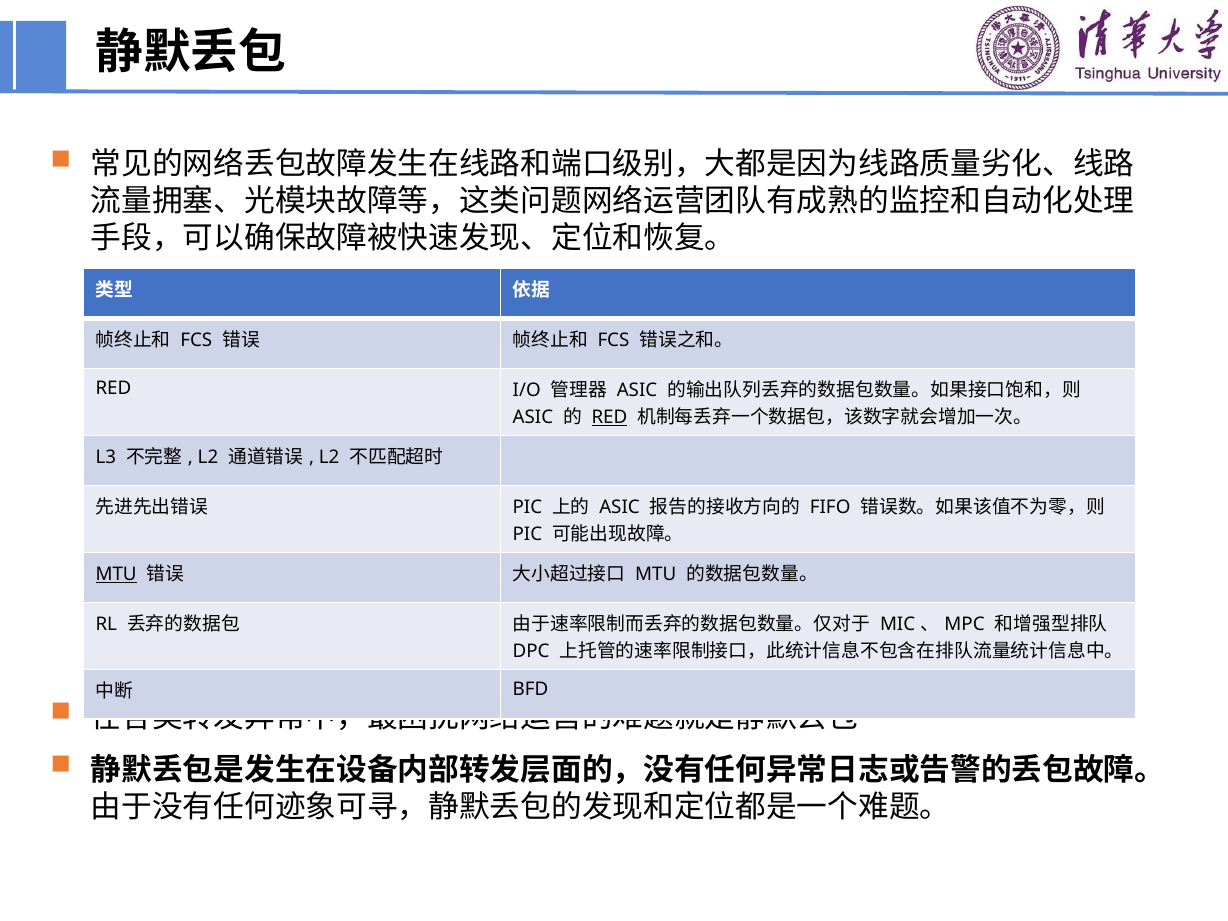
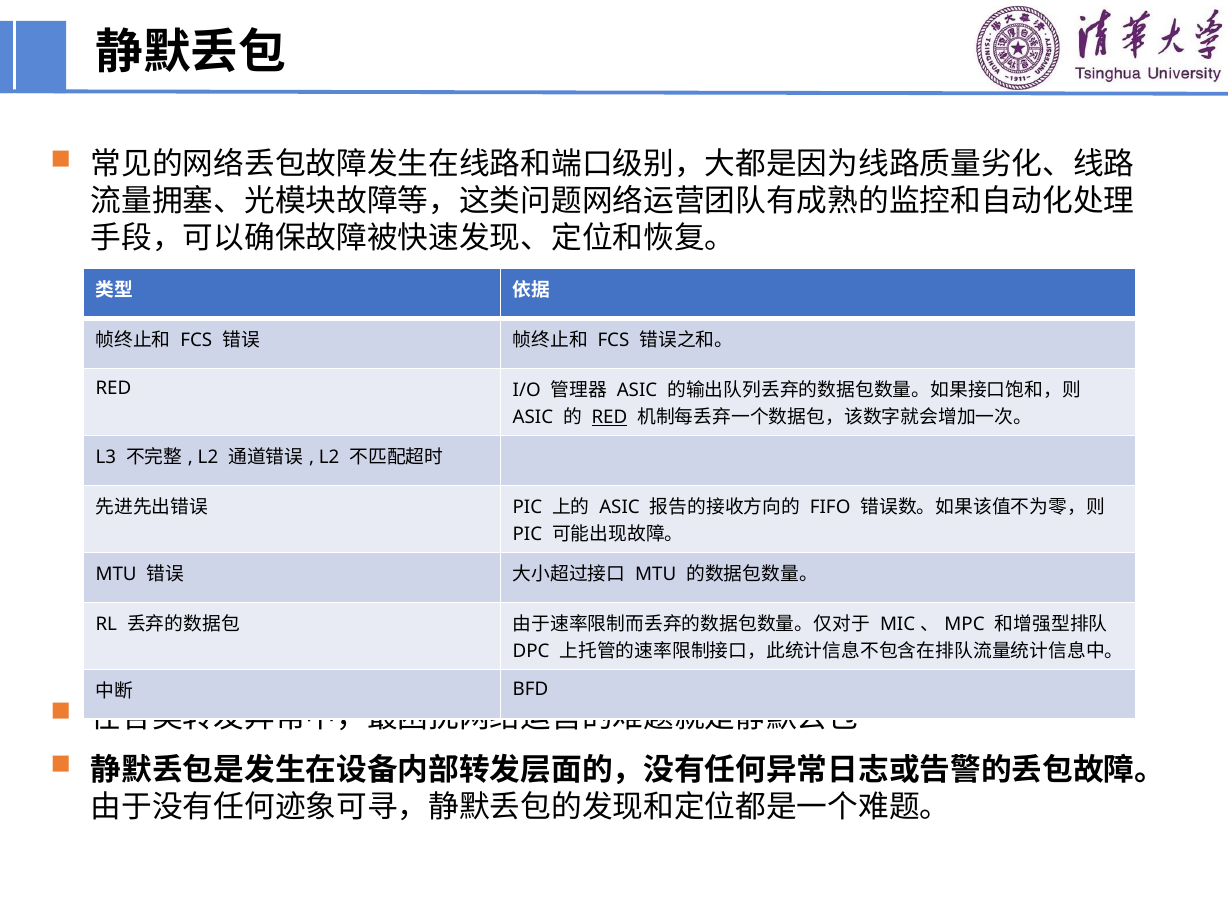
MTU underline: present -> none (116, 574)
